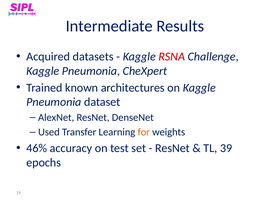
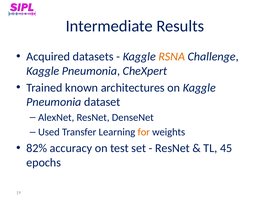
RSNA colour: red -> orange (172, 57)
46%: 46% -> 82% (37, 148)
39: 39 -> 45 (226, 148)
